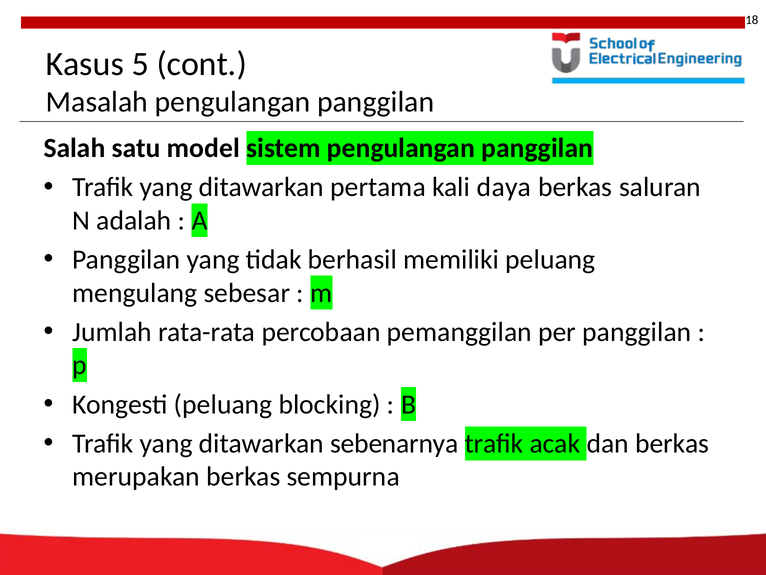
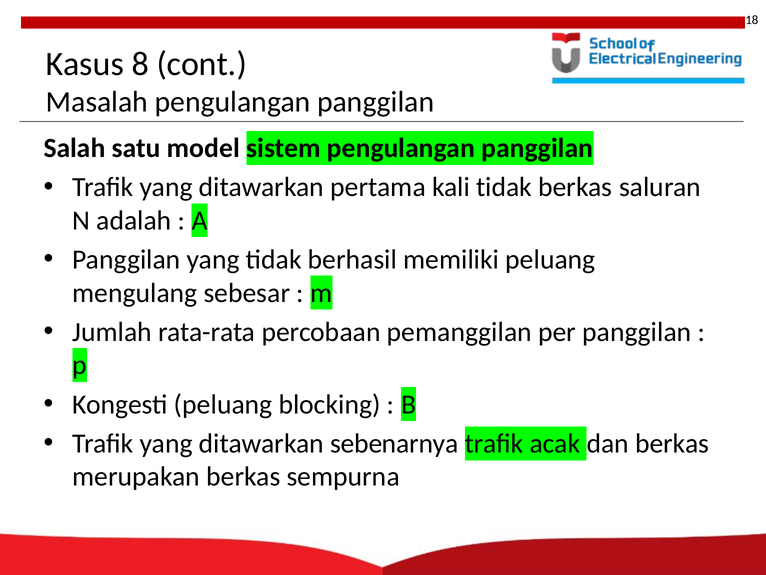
5: 5 -> 8 (140, 64)
kali daya: daya -> tidak (504, 187)
